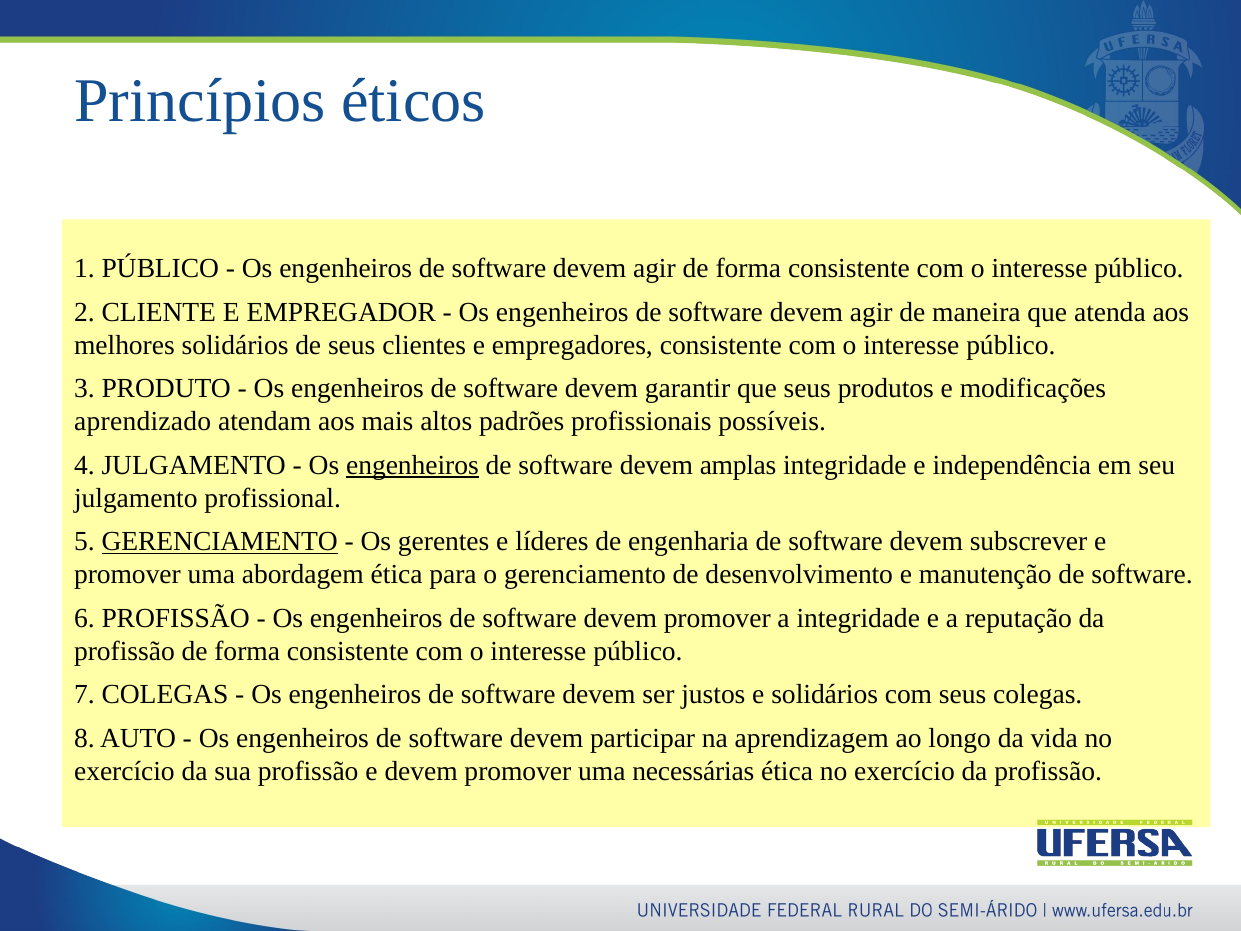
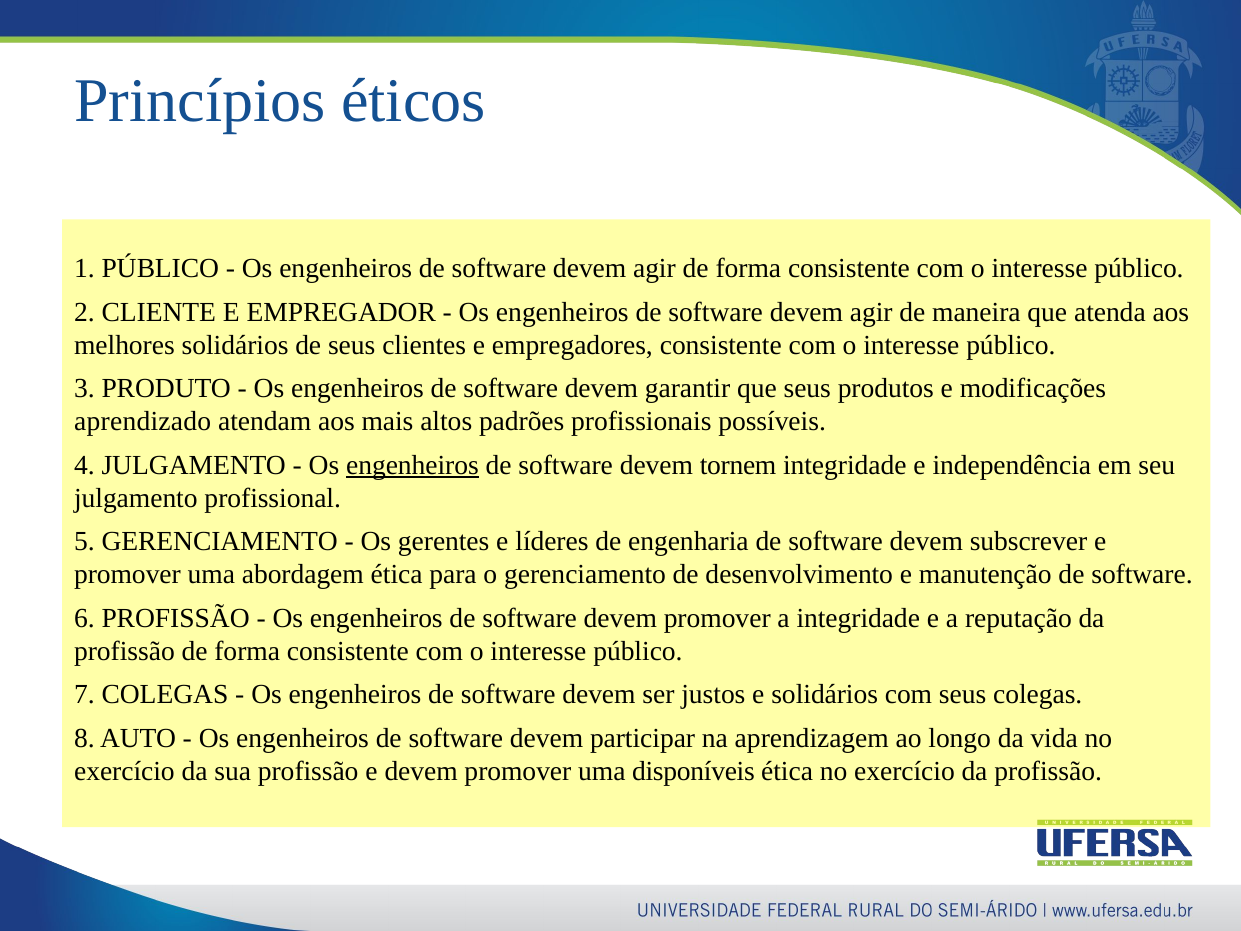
amplas: amplas -> tornem (738, 465)
GERENCIAMENTO underline: present -> none (220, 542)
necessárias: necessárias -> disponíveis (693, 771)
